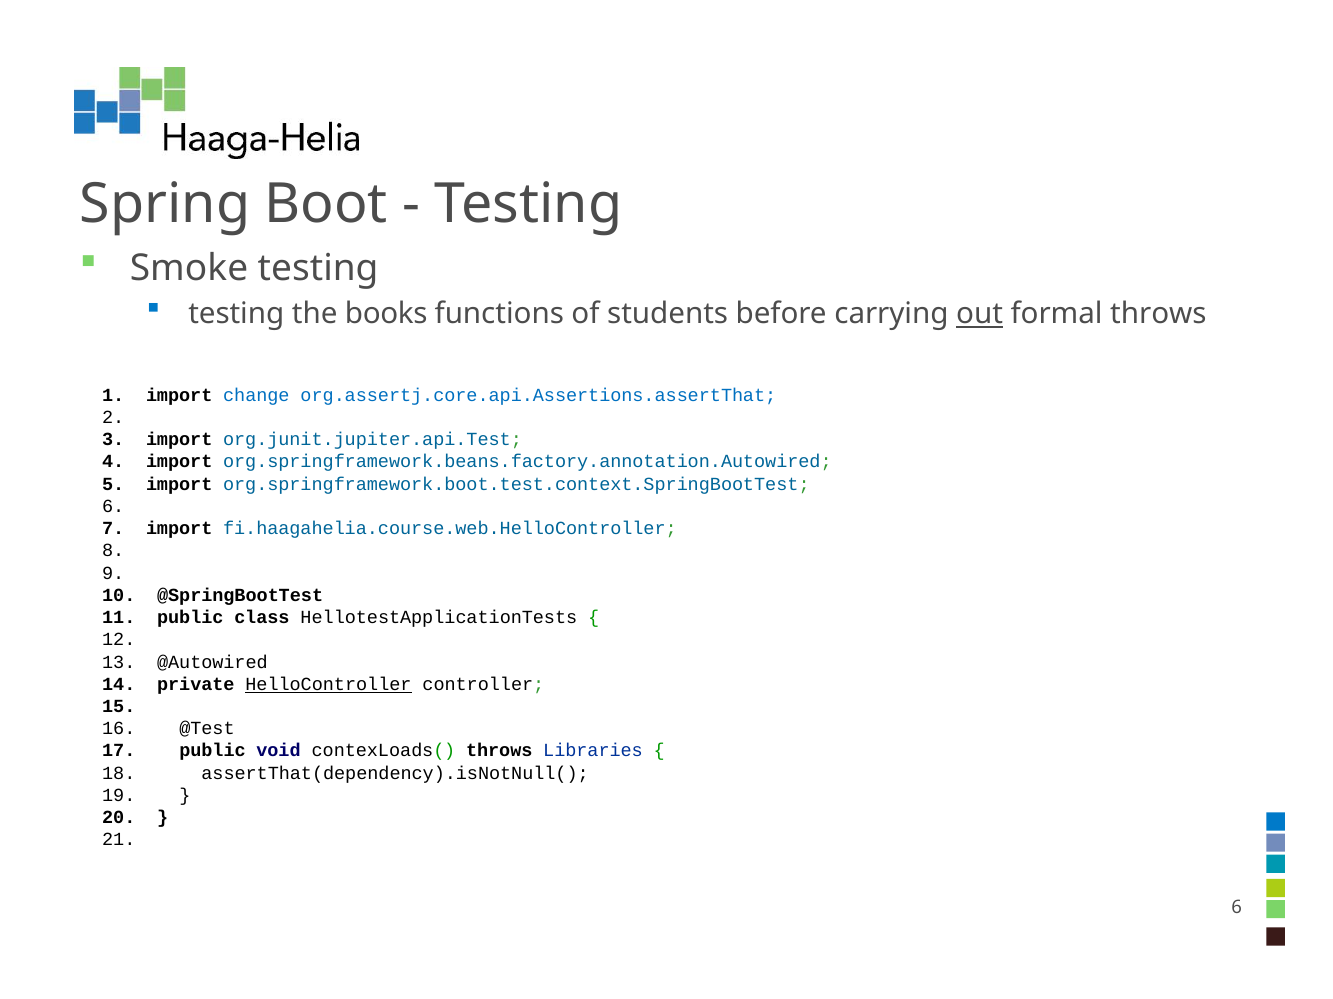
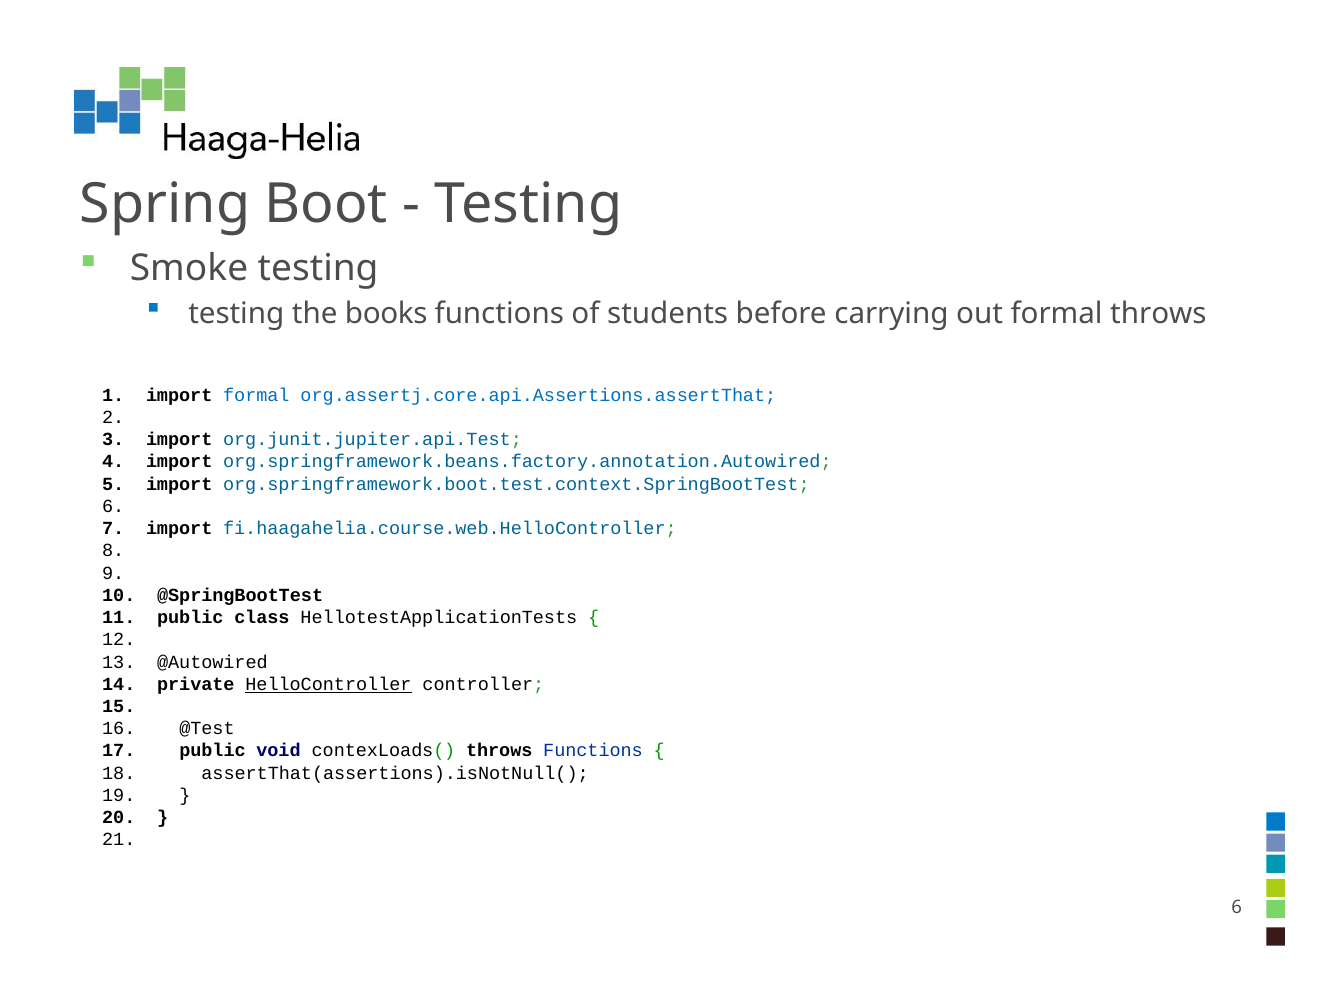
out underline: present -> none (980, 314)
import change: change -> formal (256, 395)
throws Libraries: Libraries -> Functions (593, 751)
assertThat(dependency).isNotNull(: assertThat(dependency).isNotNull( -> assertThat(assertions).isNotNull( (395, 774)
